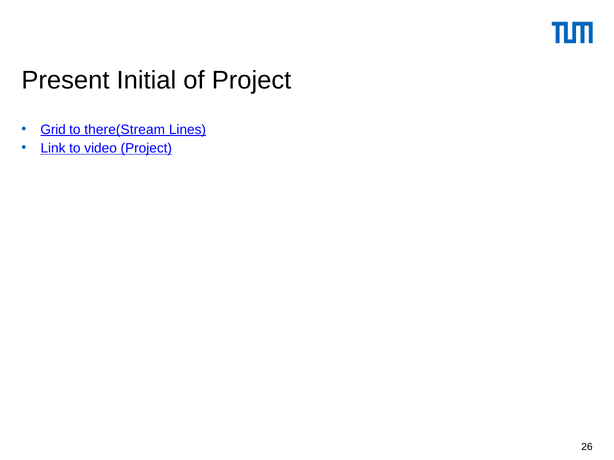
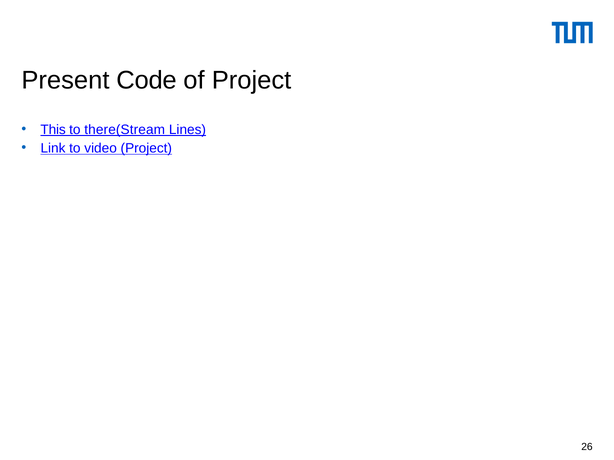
Initial: Initial -> Code (147, 80)
Grid: Grid -> This (53, 130)
